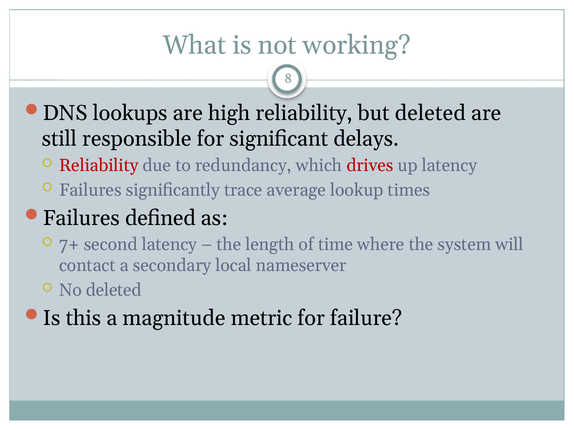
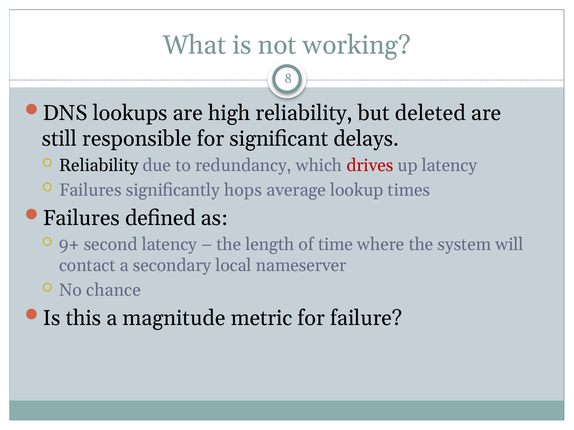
Reliability colour: red -> black (99, 166)
trace: trace -> hops (243, 190)
7+: 7+ -> 9+ (69, 245)
No deleted: deleted -> chance (114, 290)
